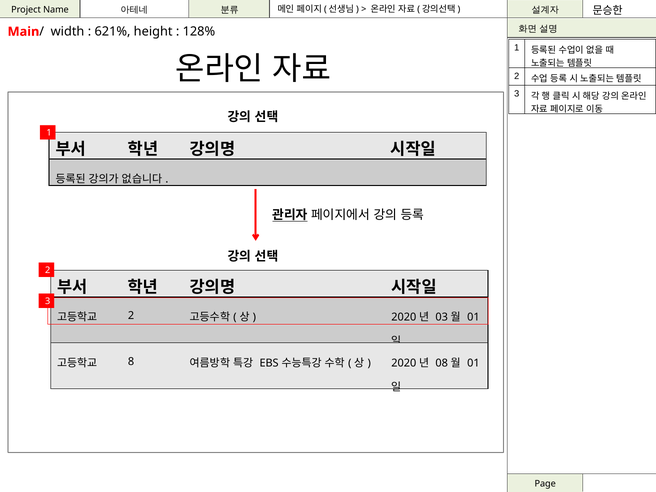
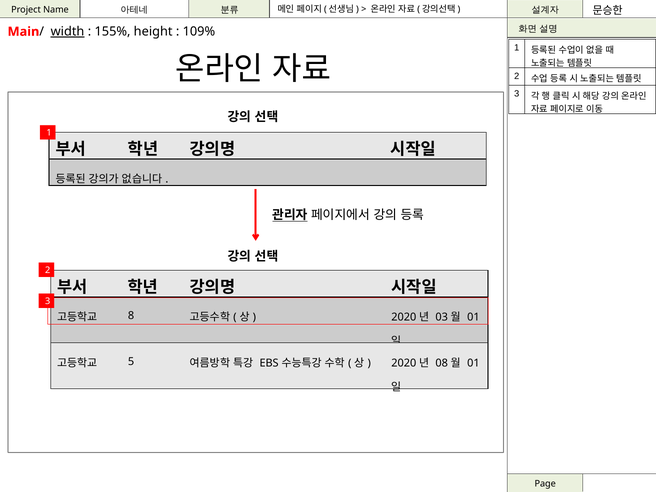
width underline: none -> present (68, 32)
621%: 621% -> 155% (112, 32)
128%: 128% -> 109% (199, 32)
2: 2 -> 8 (131, 316)
8: 8 -> 5 (131, 362)
